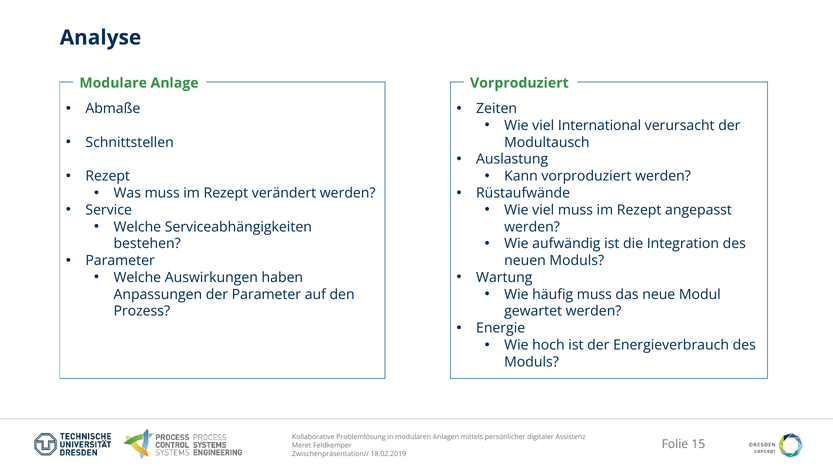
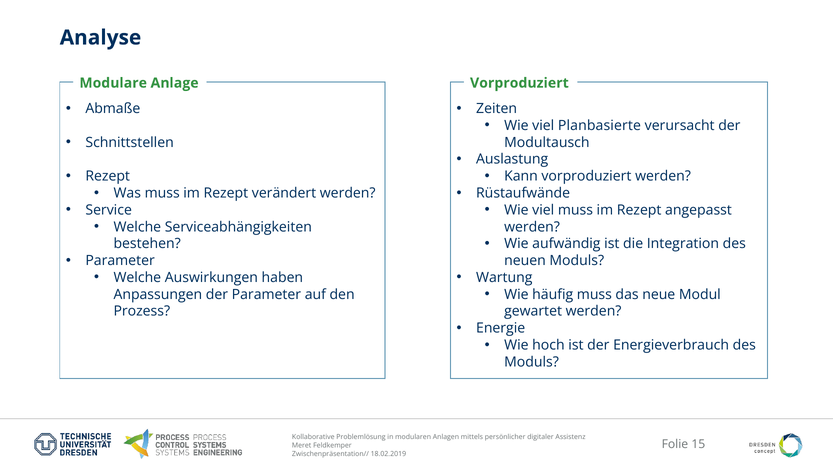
International: International -> Planbasierte (599, 125)
